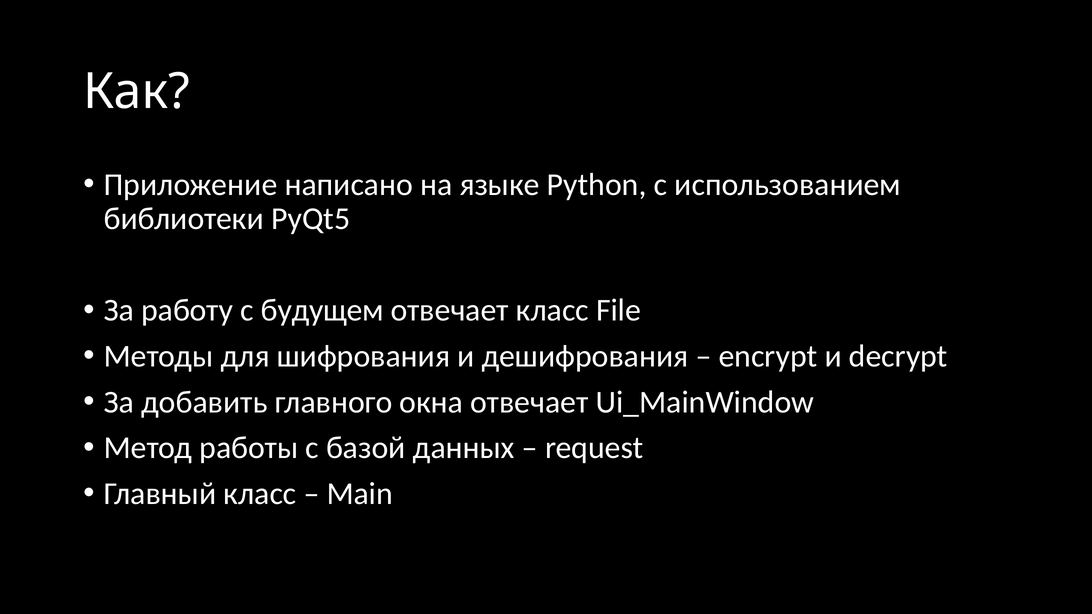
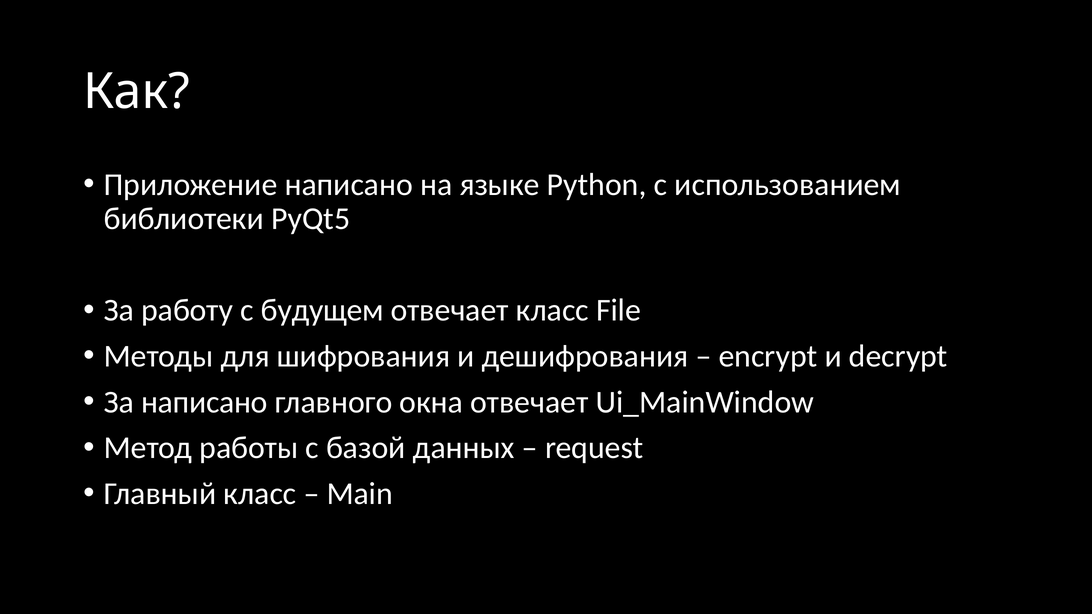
За добавить: добавить -> написано (204, 402)
